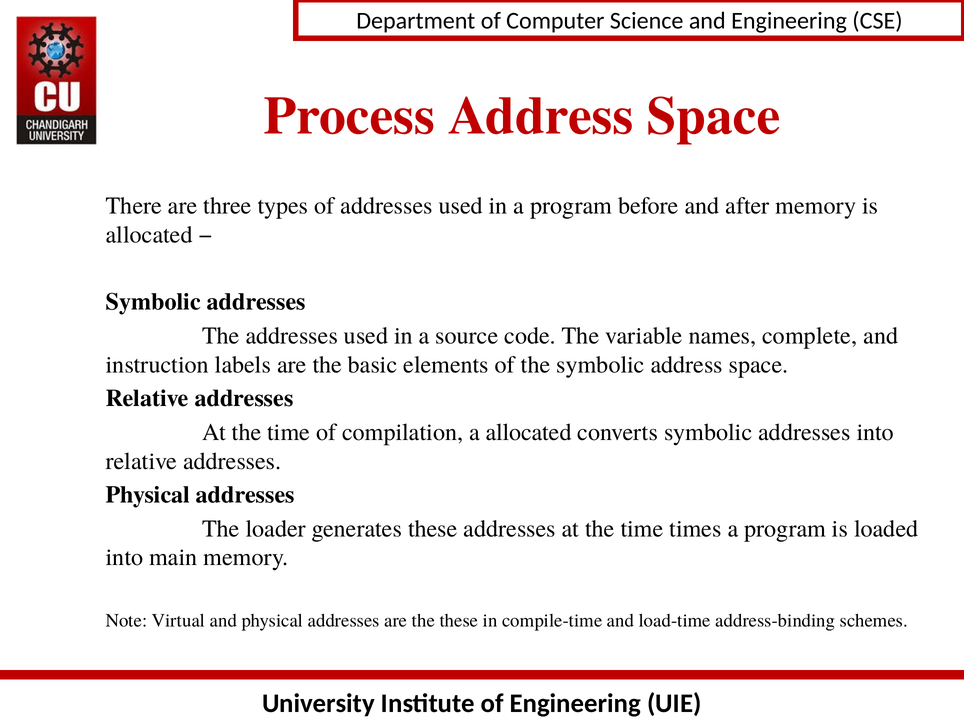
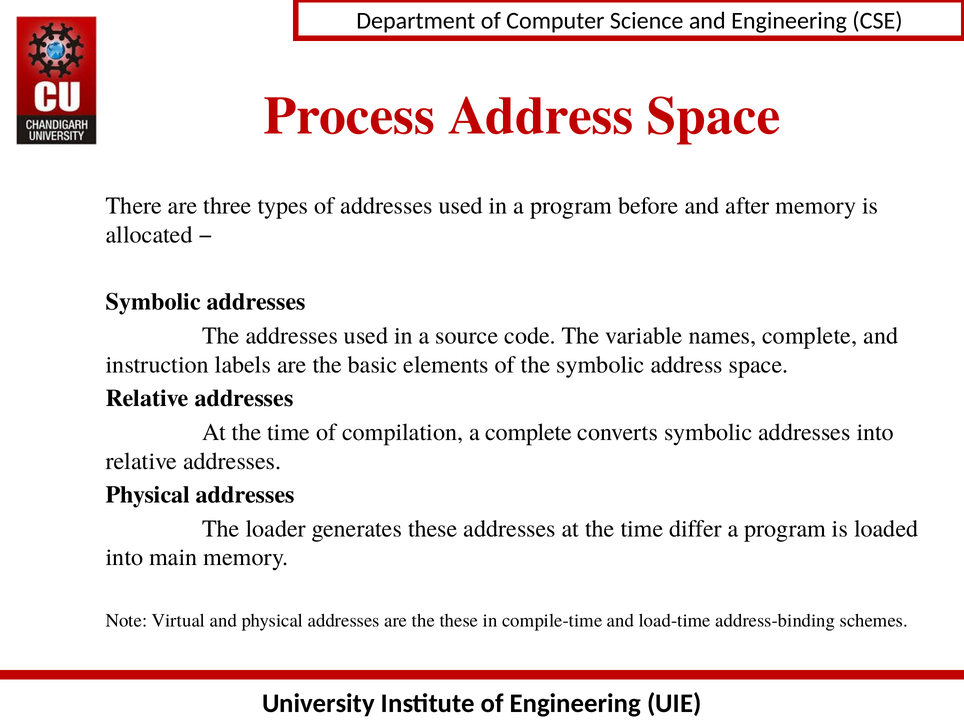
a allocated: allocated -> complete (529, 432)
times: times -> differ (696, 529)
